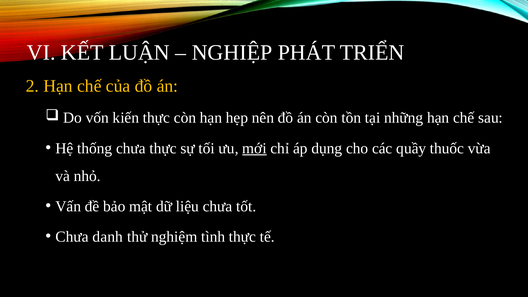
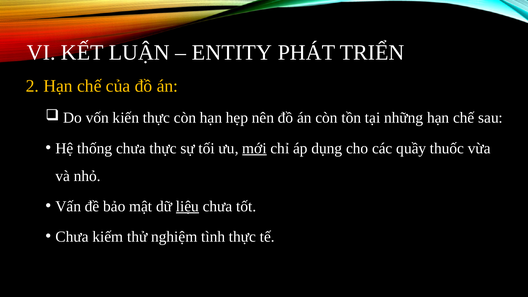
NGHIỆP: NGHIỆP -> ENTITY (232, 53)
liệu underline: none -> present (187, 206)
danh: danh -> kiếm (108, 237)
